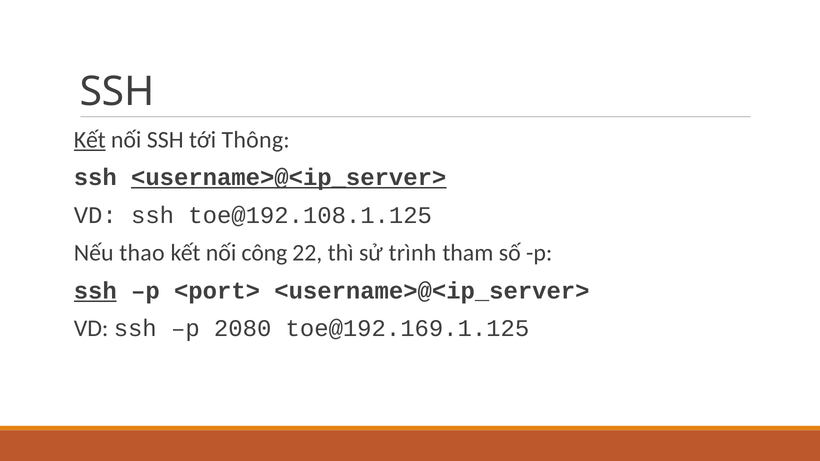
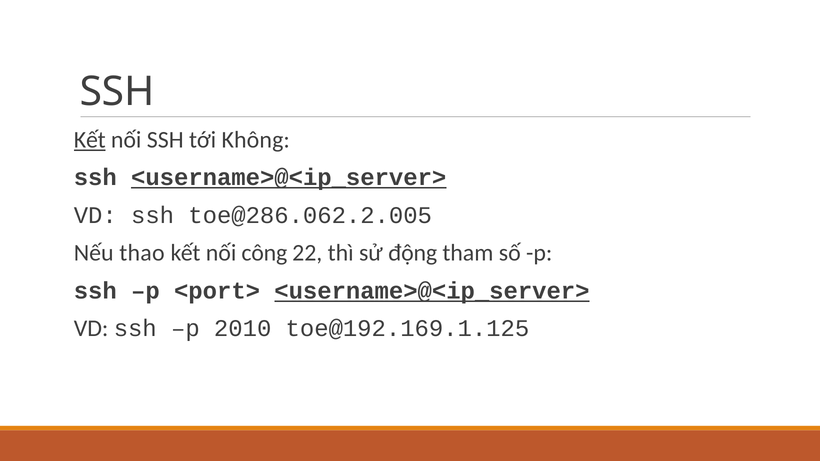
Thông: Thông -> Không (256, 140)
toe@192.108.1.125: toe@192.108.1.125 -> toe@286.062.2.005 (310, 215)
trình: trình -> động (413, 253)
ssh underline: present -> none (95, 291)
<username>@<ip_server> underline: none -> present (432, 291)
2080: 2080 -> 2010 (243, 329)
